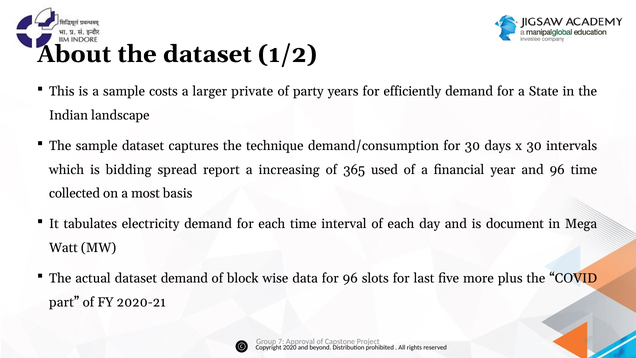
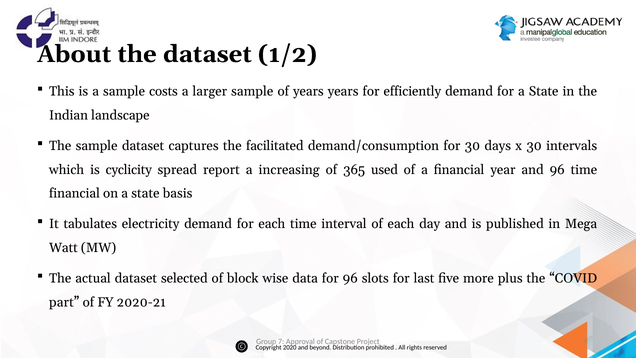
larger private: private -> sample (252, 91)
of party: party -> years (308, 91)
technique: technique -> facilitated (275, 146)
bidding: bidding -> cyclicity (129, 170)
collected: collected -> financial (74, 193)
on a most: most -> state (145, 193)
document: document -> published (515, 224)
dataset demand: demand -> selected (184, 278)
